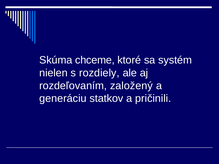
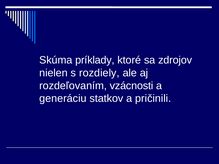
chceme: chceme -> príklady (95, 60)
systém: systém -> zdrojov (175, 60)
založený: založený -> vzácnosti (132, 86)
